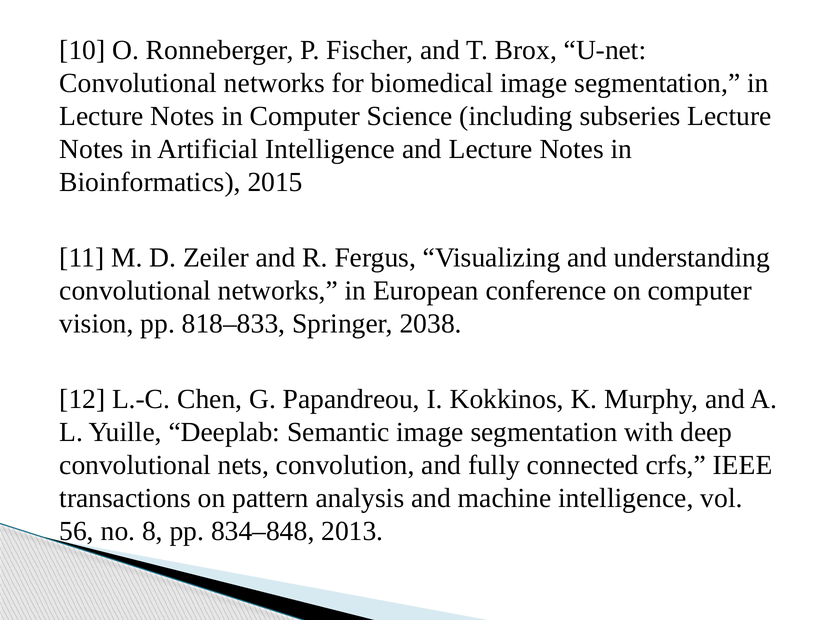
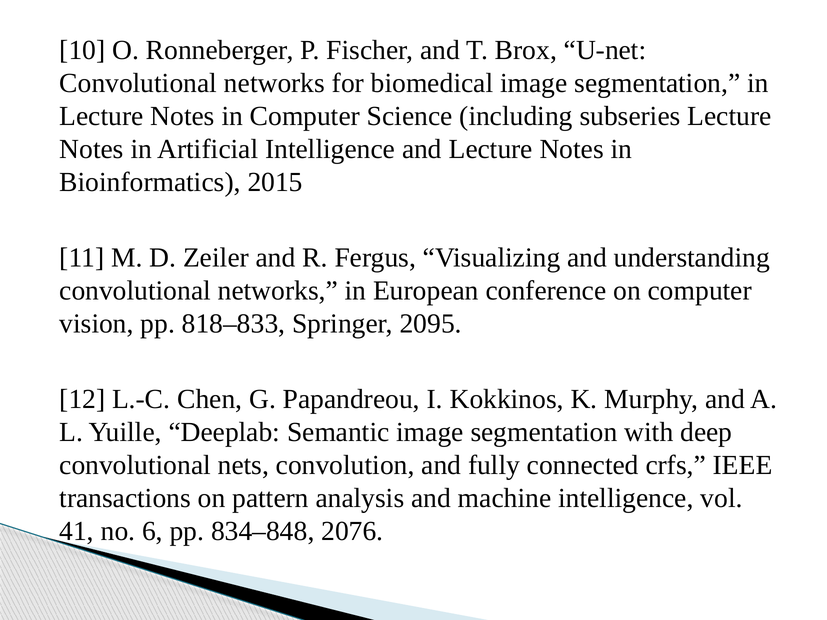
2038: 2038 -> 2095 (431, 324)
56: 56 -> 41 (77, 532)
8: 8 -> 6 (152, 532)
2013: 2013 -> 2076 (352, 532)
